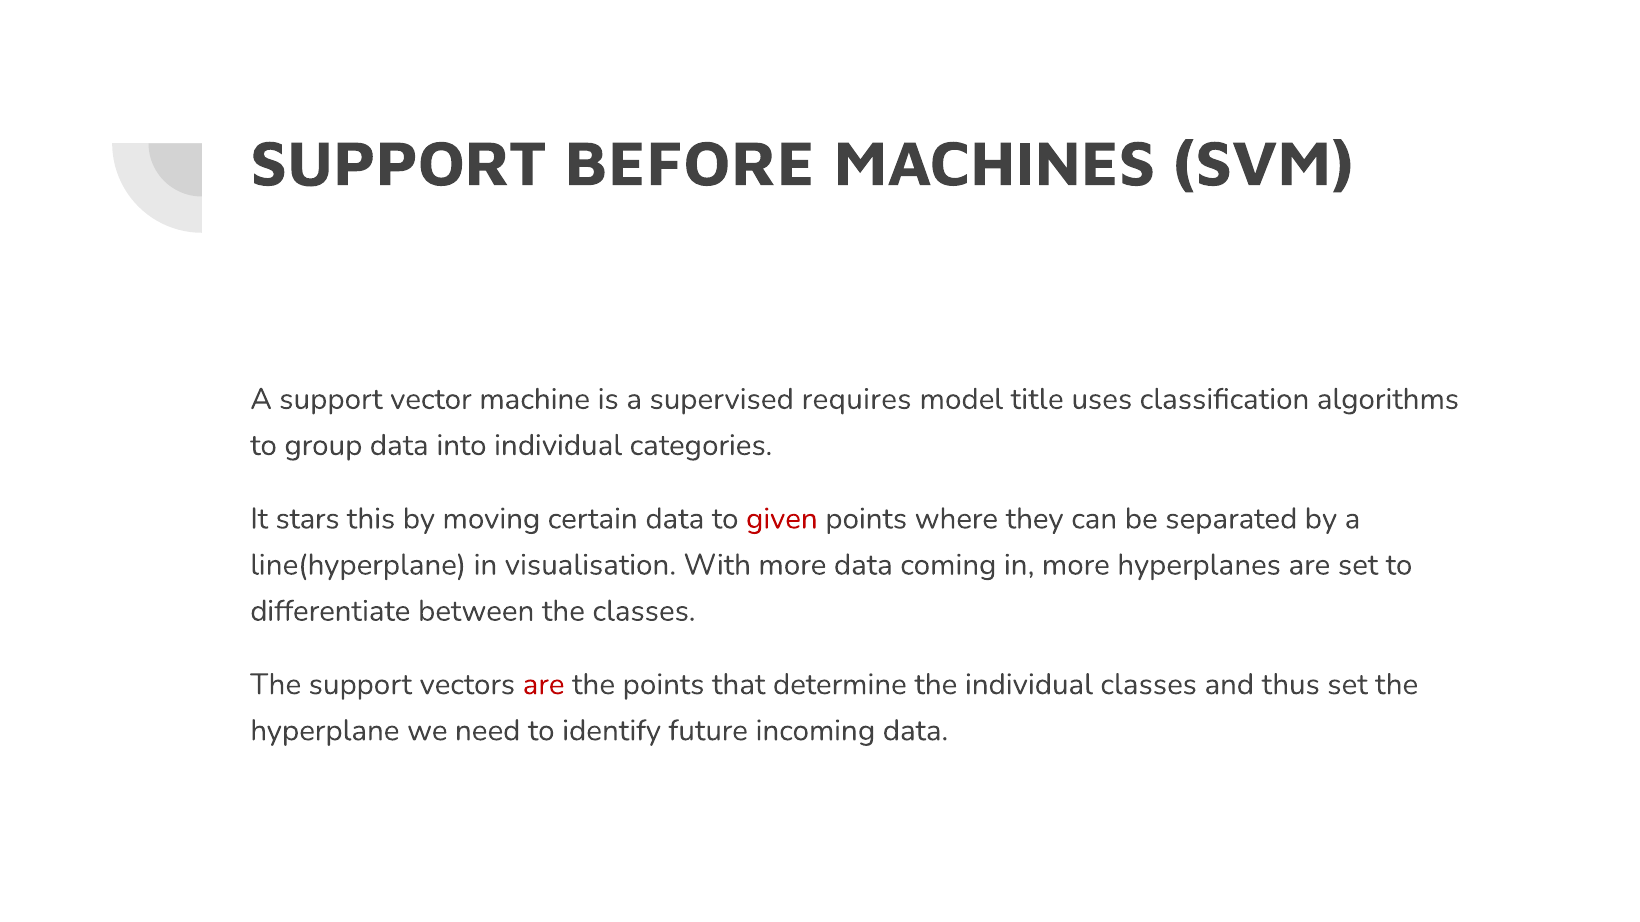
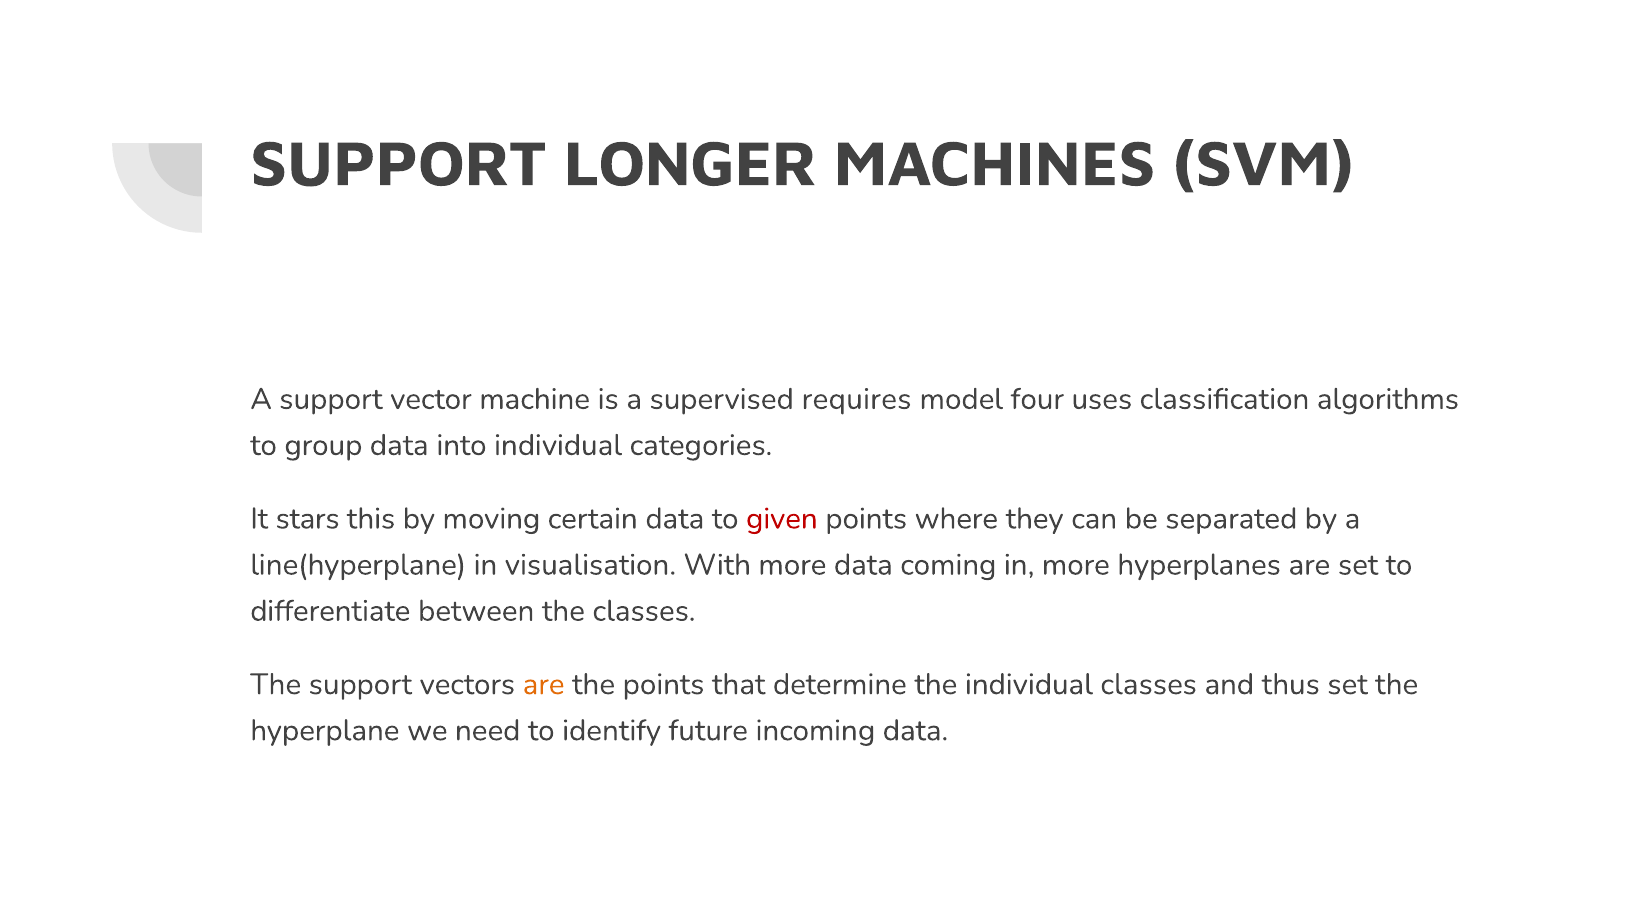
BEFORE: BEFORE -> LONGER (690, 164)
title: title -> four (1037, 399)
are colour: red -> orange (544, 685)
